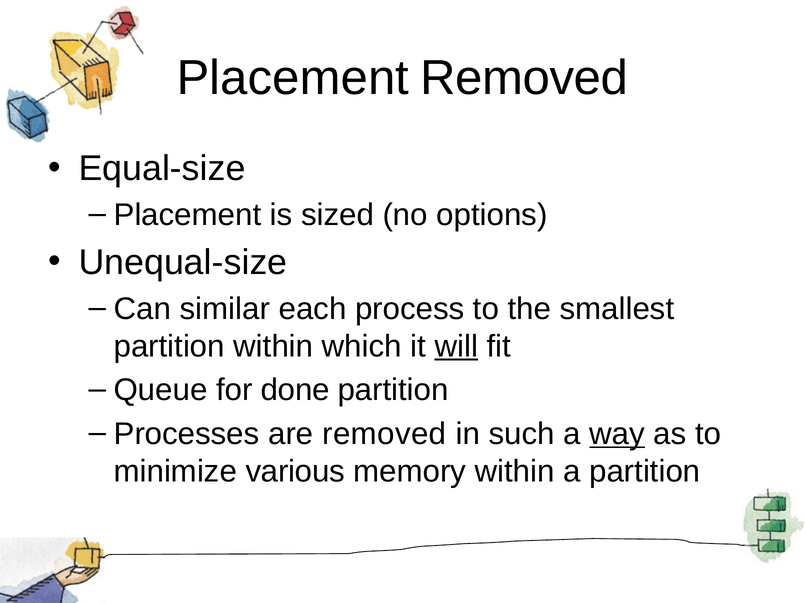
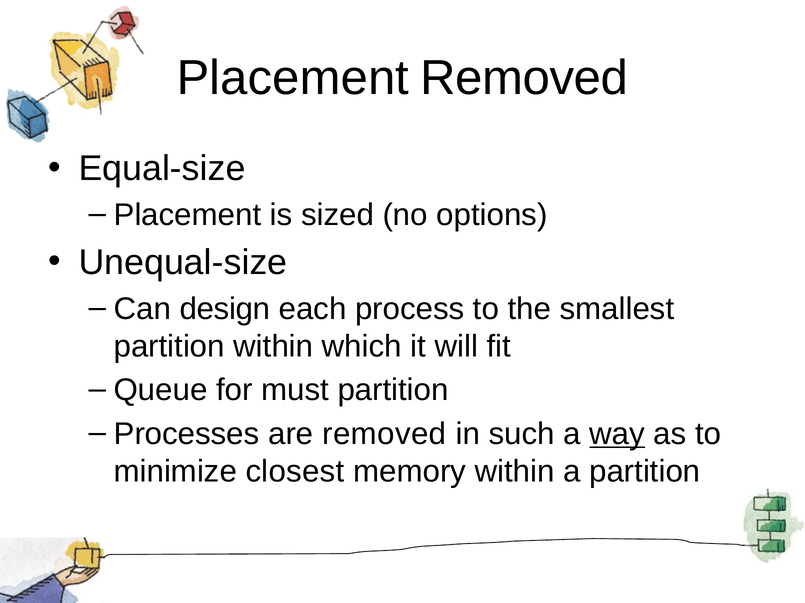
similar: similar -> design (225, 309)
will underline: present -> none (456, 347)
done: done -> must (295, 391)
various: various -> closest (295, 472)
